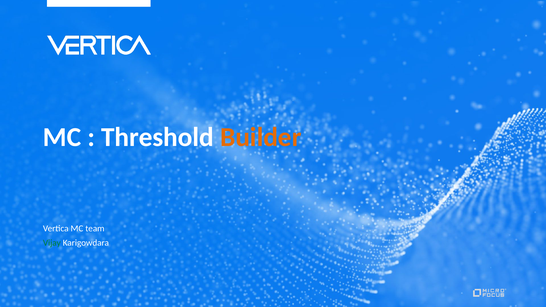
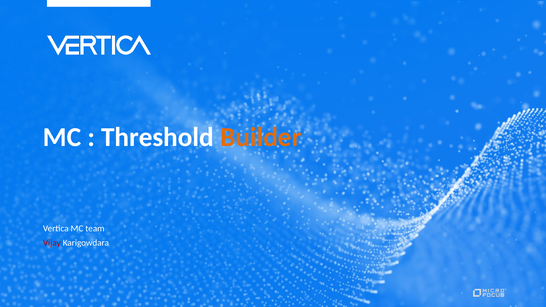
Vijay colour: green -> red (52, 243)
